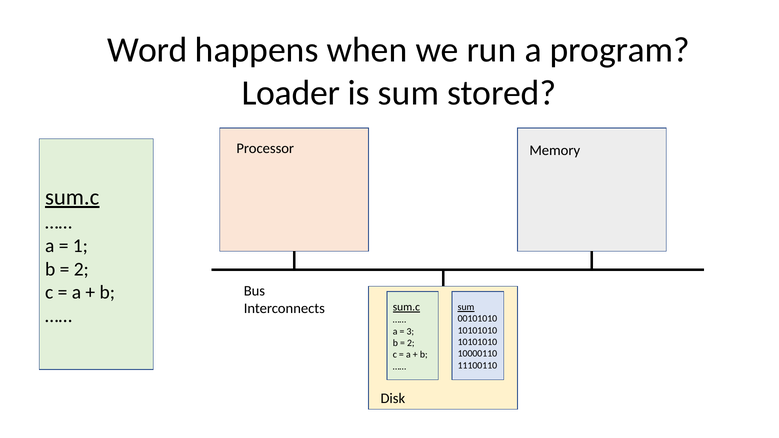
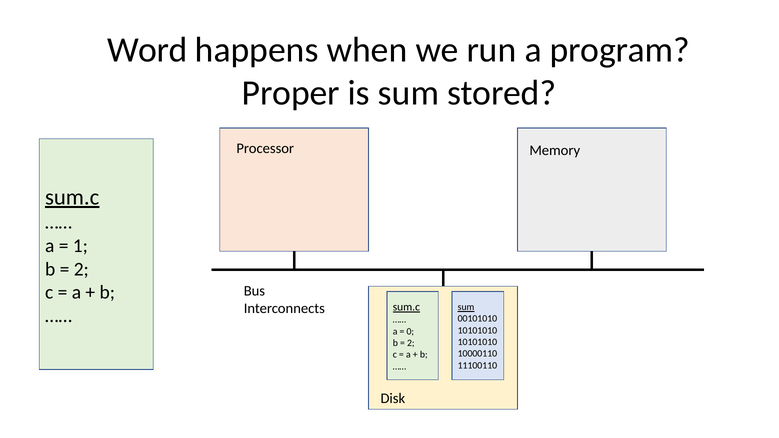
Loader: Loader -> Proper (291, 93)
3: 3 -> 0 (410, 331)
